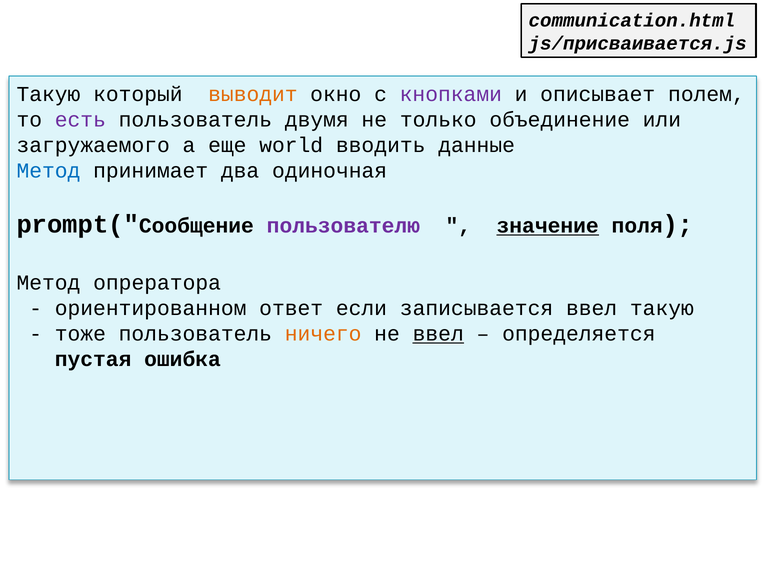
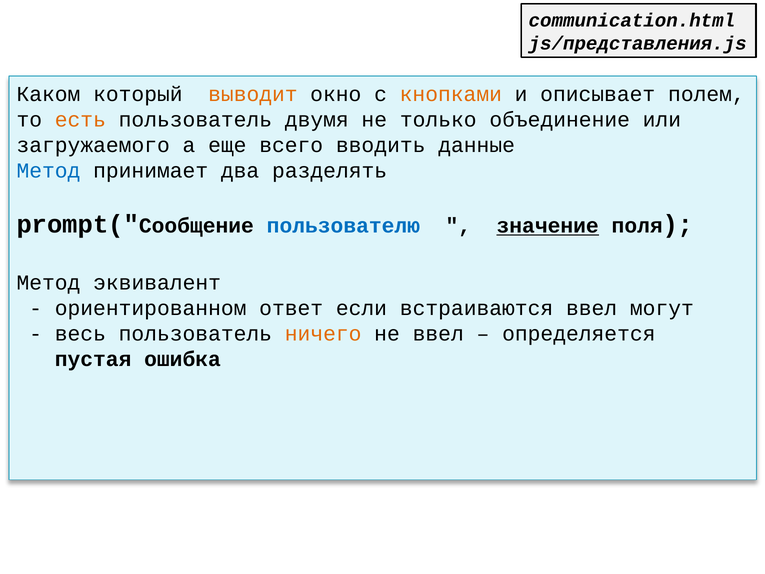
js/присваивается.js: js/присваивается.js -> js/представления.js (638, 43)
Такую: Такую -> Каком (48, 94)
кнопками colour: purple -> orange (451, 94)
есть colour: purple -> orange (80, 120)
world: world -> всего (291, 145)
одиночная: одиночная -> разделять (330, 171)
пользователю colour: purple -> blue (343, 226)
опрератора: опрератора -> эквивалент (157, 283)
записывается: записывается -> встраиваются (477, 308)
ввел такую: такую -> могут (662, 308)
тоже: тоже -> весь (80, 334)
ввел underline: present -> none (438, 334)
